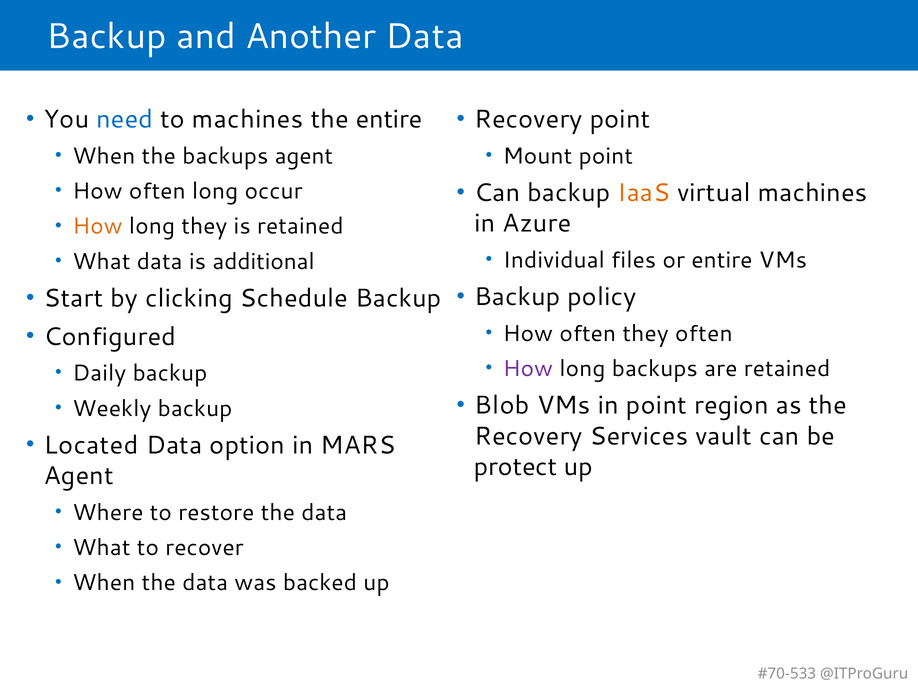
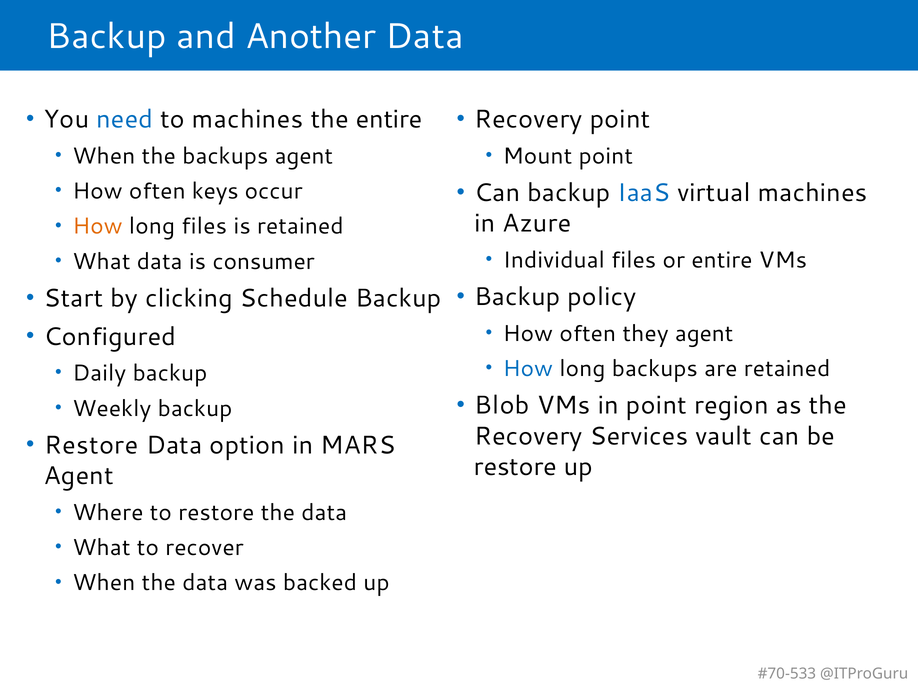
IaaS colour: orange -> blue (644, 193)
often long: long -> keys (215, 191)
long they: they -> files (204, 227)
additional: additional -> consumer (264, 262)
they often: often -> agent (704, 334)
How colour: purple -> blue (528, 369)
Located: Located -> Restore (91, 446)
protect: protect -> restore (516, 467)
